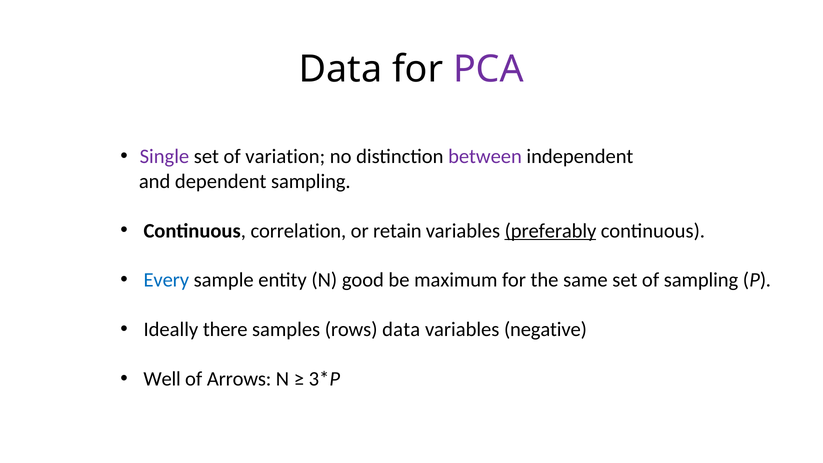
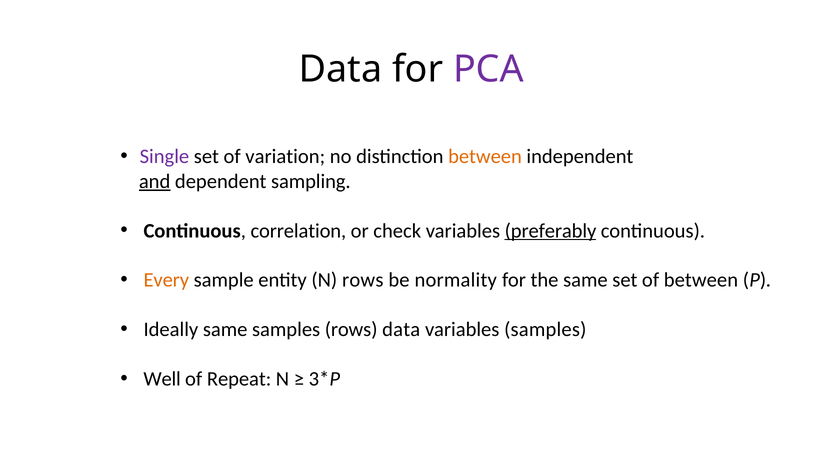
between colour: purple -> orange (485, 157)
and underline: none -> present (155, 181)
retain: retain -> check (397, 231)
Every colour: blue -> orange (166, 280)
N good: good -> rows (363, 280)
maximum: maximum -> normality (456, 280)
of sampling: sampling -> between (701, 280)
Ideally there: there -> same (225, 329)
variables negative: negative -> samples (545, 329)
Arrows: Arrows -> Repeat (239, 379)
